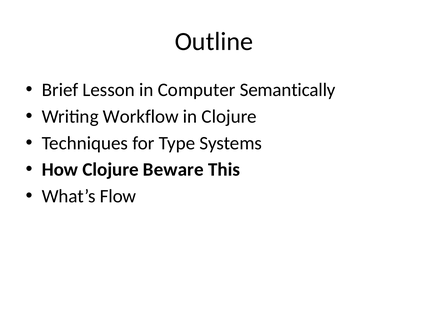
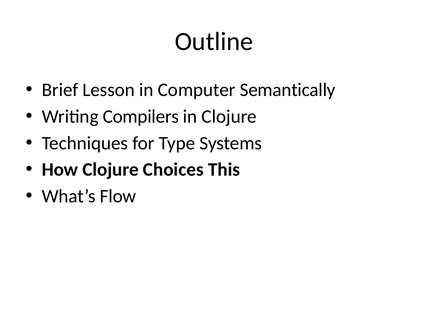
Workflow: Workflow -> Compilers (141, 116)
Beware: Beware -> Choices (173, 170)
